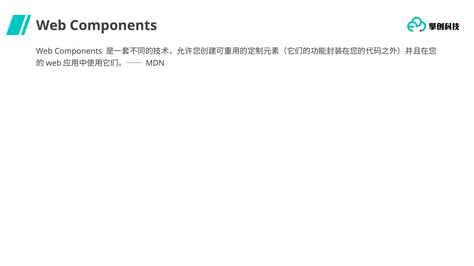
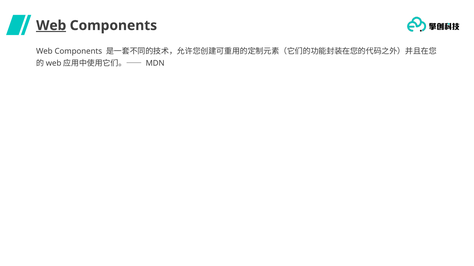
Web underline: none -> present (51, 26)
